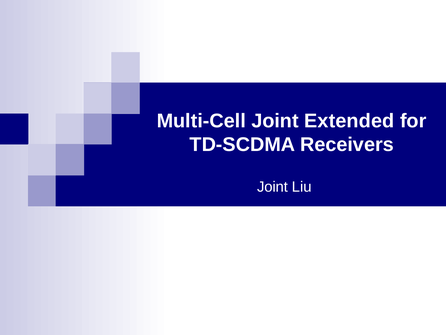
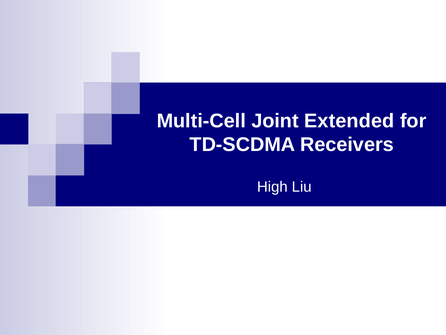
Joint: Joint -> High (272, 187)
